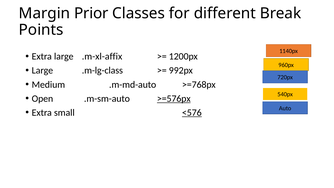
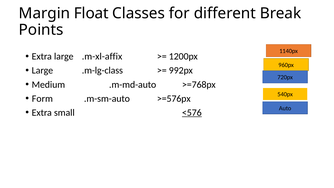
Prior: Prior -> Float (91, 13)
Open: Open -> Form (42, 98)
>=576px underline: present -> none (174, 98)
